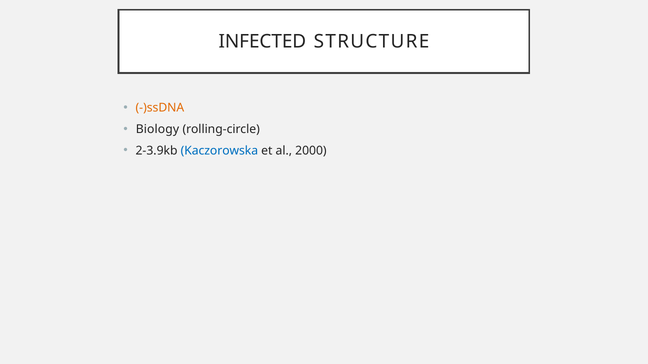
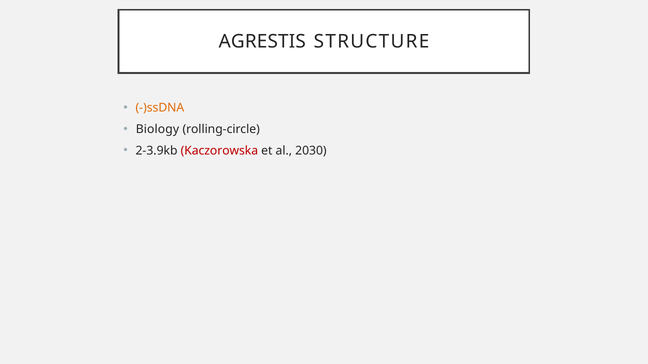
INFECTED: INFECTED -> AGRESTIS (262, 41)
Kaczorowska colour: blue -> red (219, 151)
2000: 2000 -> 2030 (311, 151)
